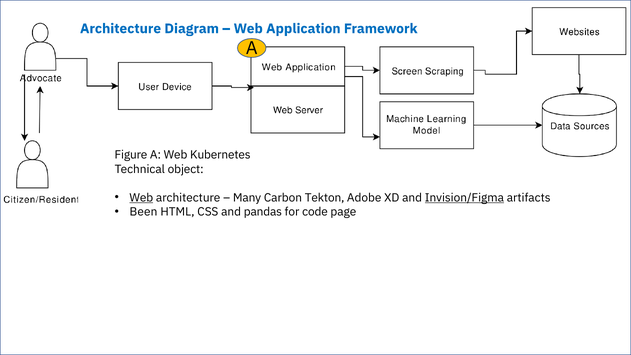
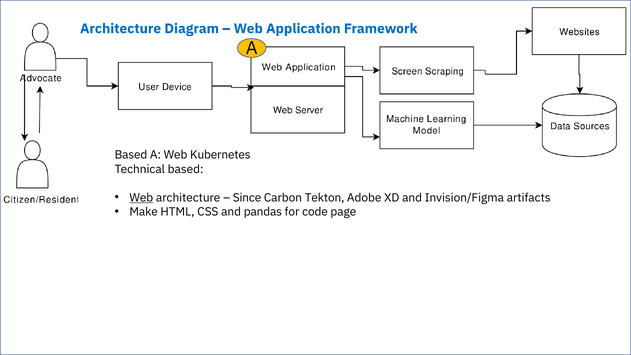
Figure: Figure -> Based (131, 155)
Technical object: object -> based (186, 169)
Many: Many -> Since (247, 198)
Invision/Figma underline: present -> none (464, 198)
Been: Been -> Make (144, 212)
